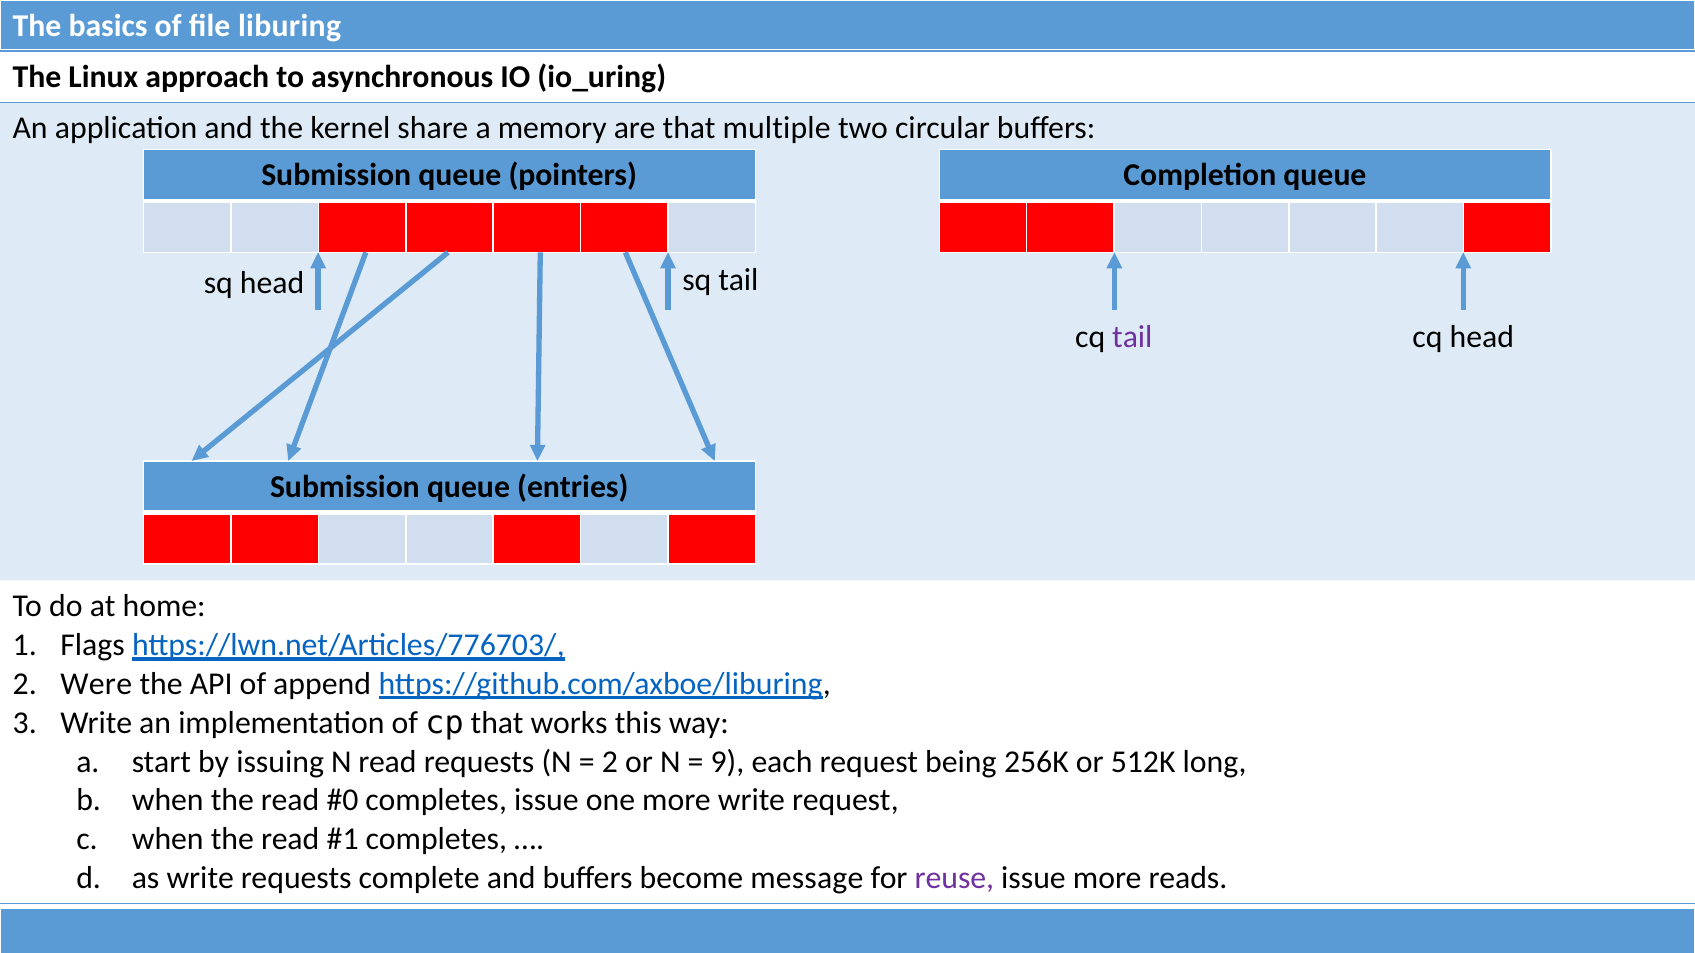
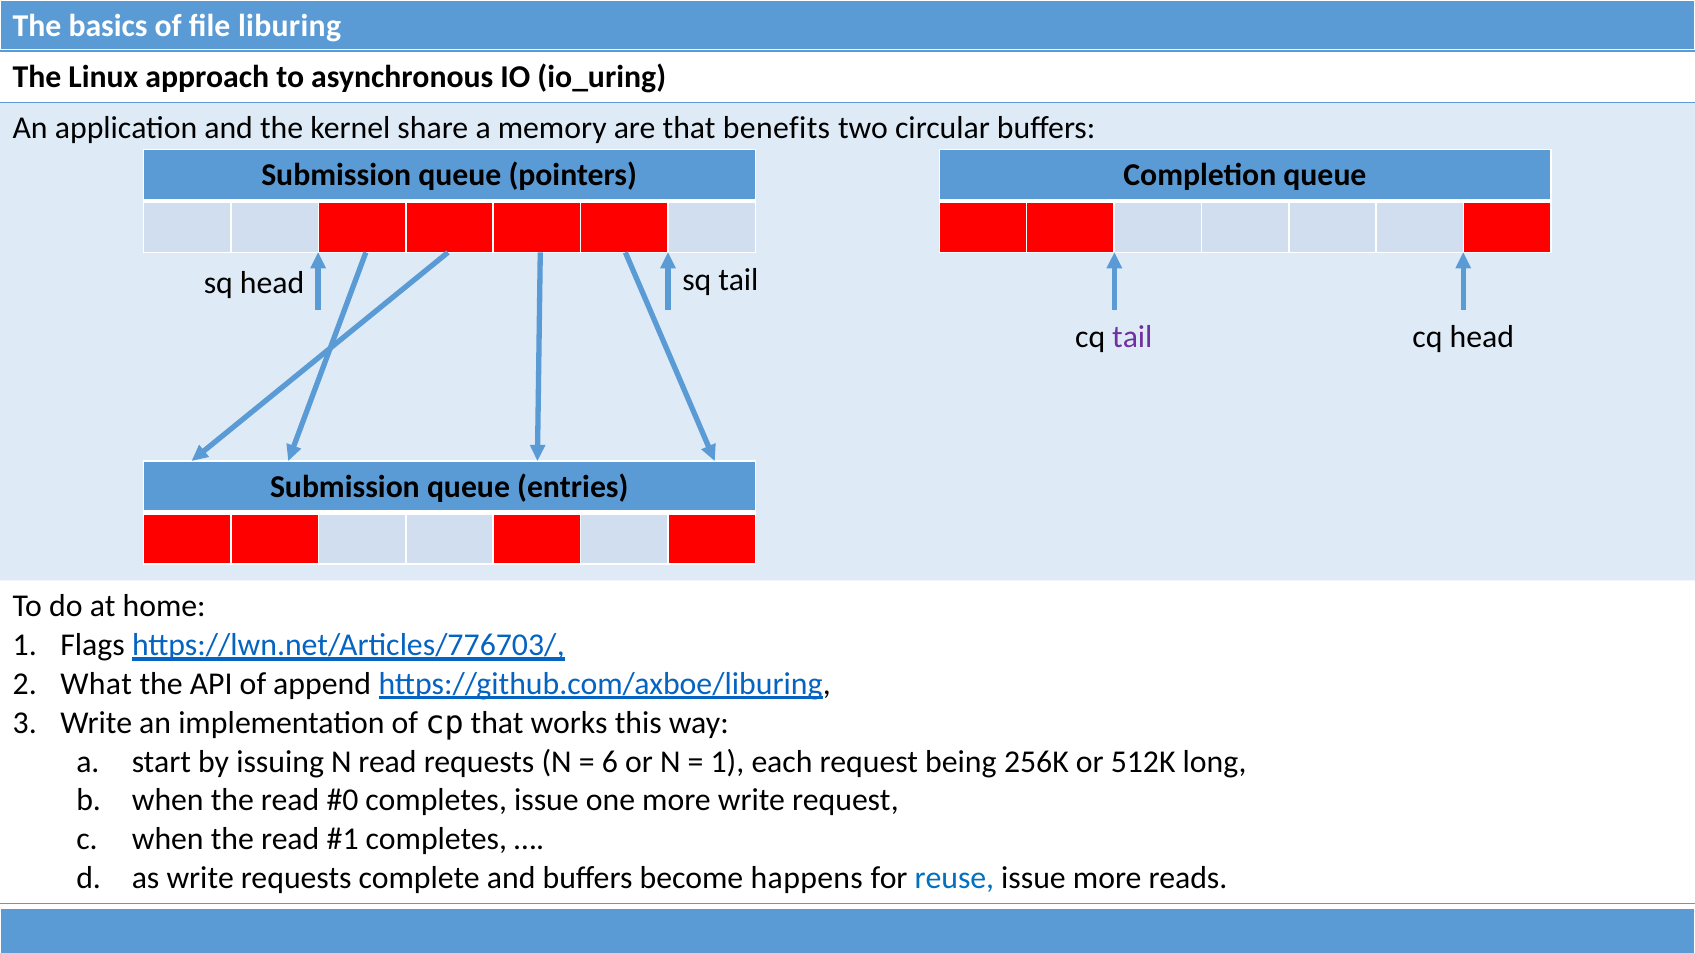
multiple: multiple -> benefits (777, 129)
Were: Were -> What (96, 684)
2: 2 -> 6 (610, 762)
9: 9 -> 1 (727, 762)
message: message -> happens (807, 878)
reuse colour: purple -> blue (954, 878)
